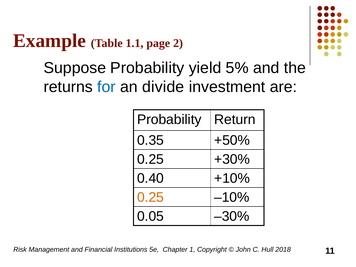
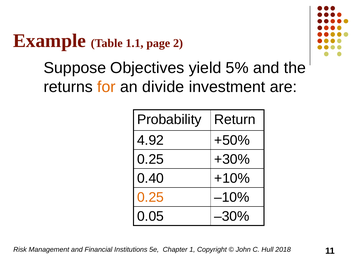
Suppose Probability: Probability -> Objectives (147, 68)
for colour: blue -> orange (106, 87)
0.35: 0.35 -> 4.92 (150, 140)
